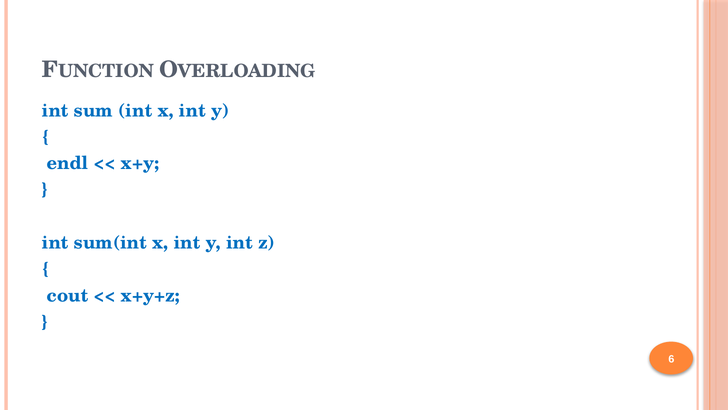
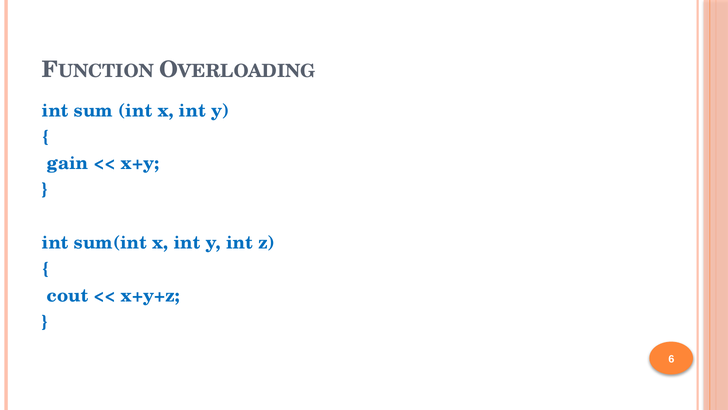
endl: endl -> gain (68, 163)
